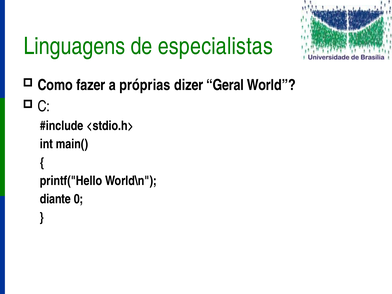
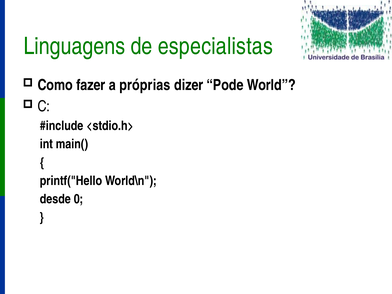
Geral: Geral -> Pode (225, 85)
diante: diante -> desde (55, 199)
